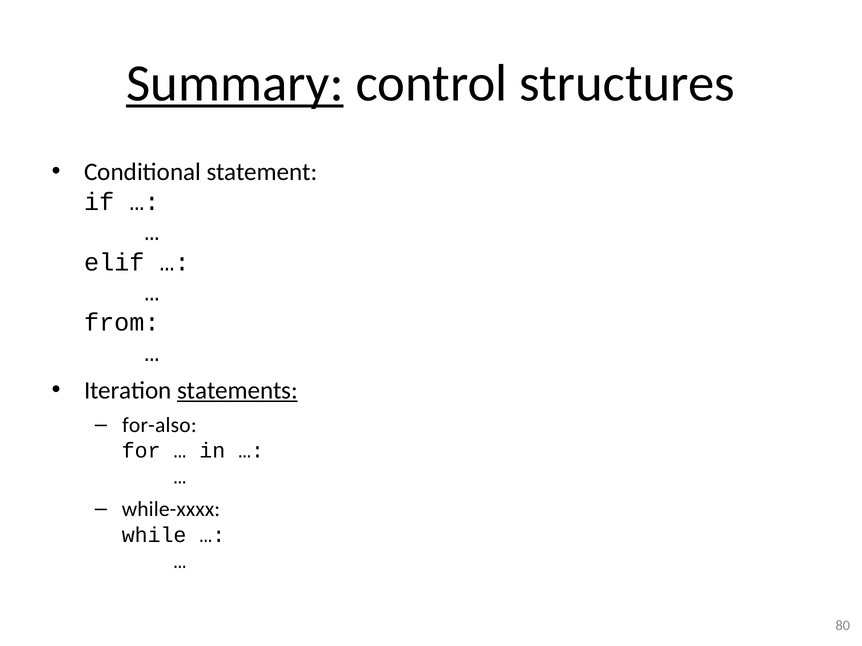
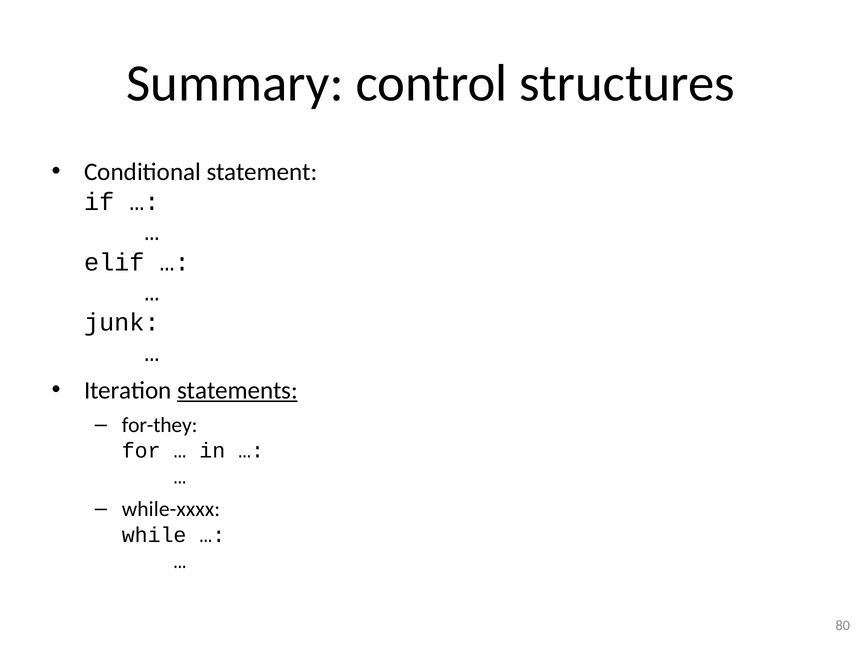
Summary underline: present -> none (235, 83)
from: from -> junk (122, 323)
for-also: for-also -> for-they (160, 425)
